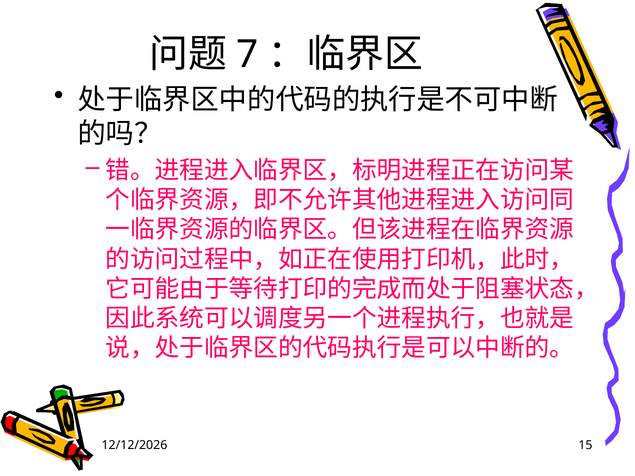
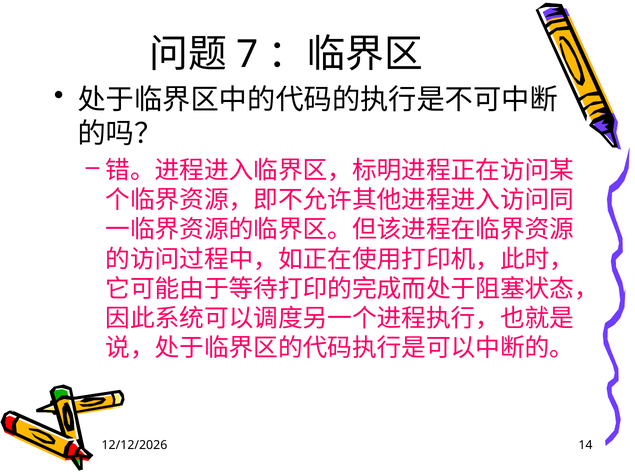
15: 15 -> 14 (585, 445)
